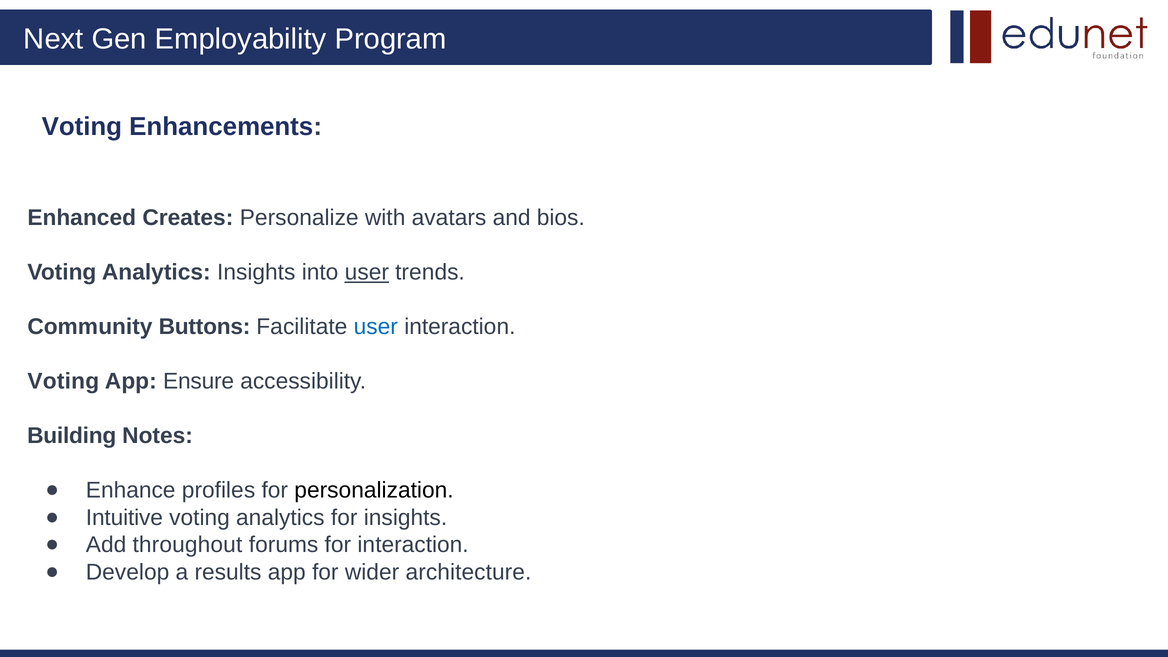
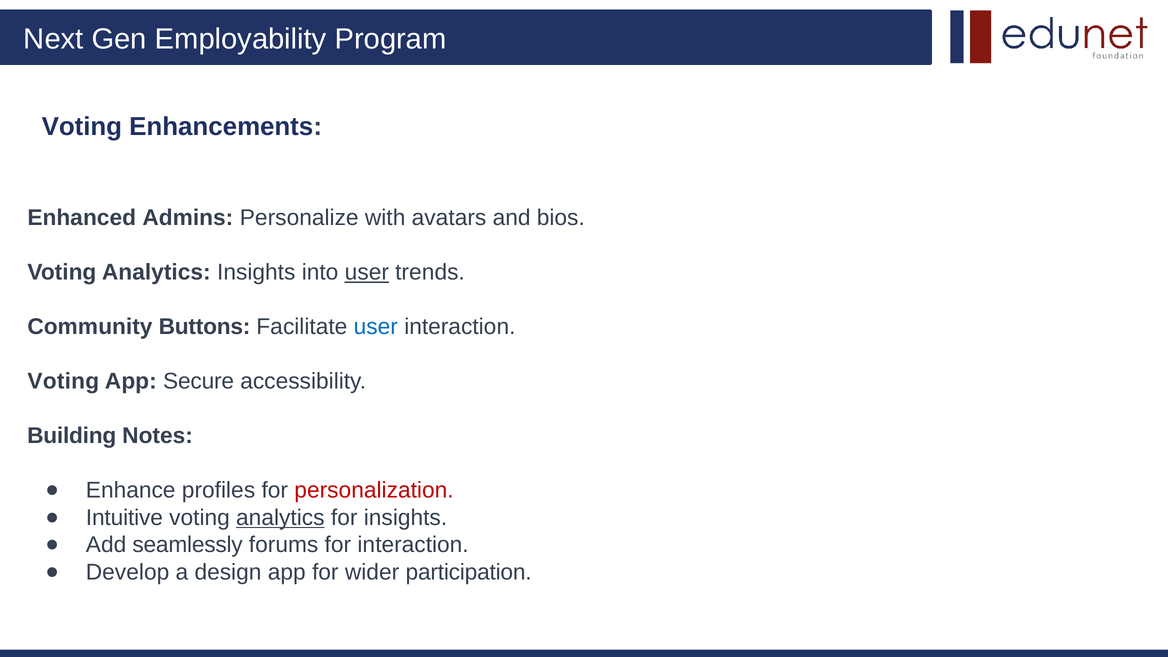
Creates: Creates -> Admins (188, 218)
Ensure: Ensure -> Secure (199, 381)
personalization colour: black -> red (374, 490)
analytics underline: none -> present (280, 518)
throughout: throughout -> seamlessly (188, 545)
results: results -> design (228, 572)
architecture: architecture -> participation (469, 572)
